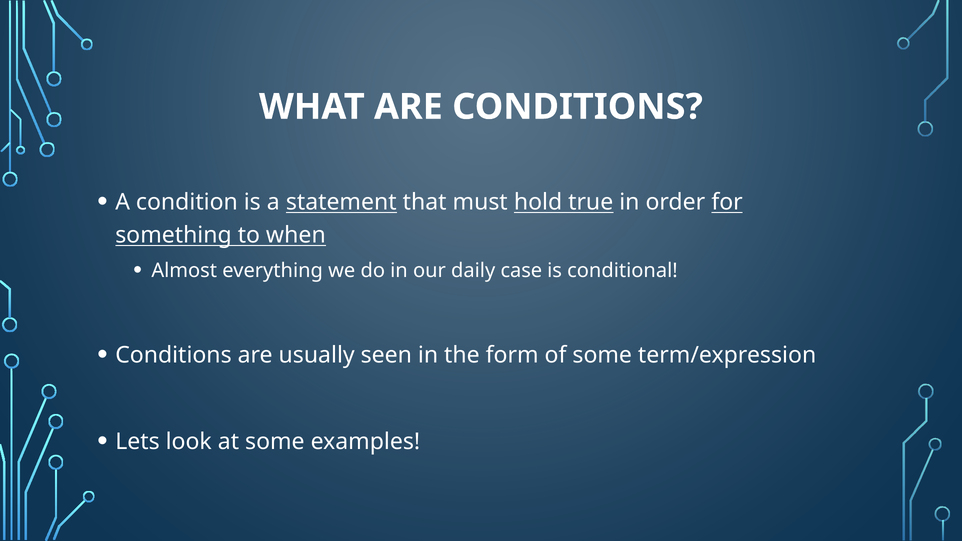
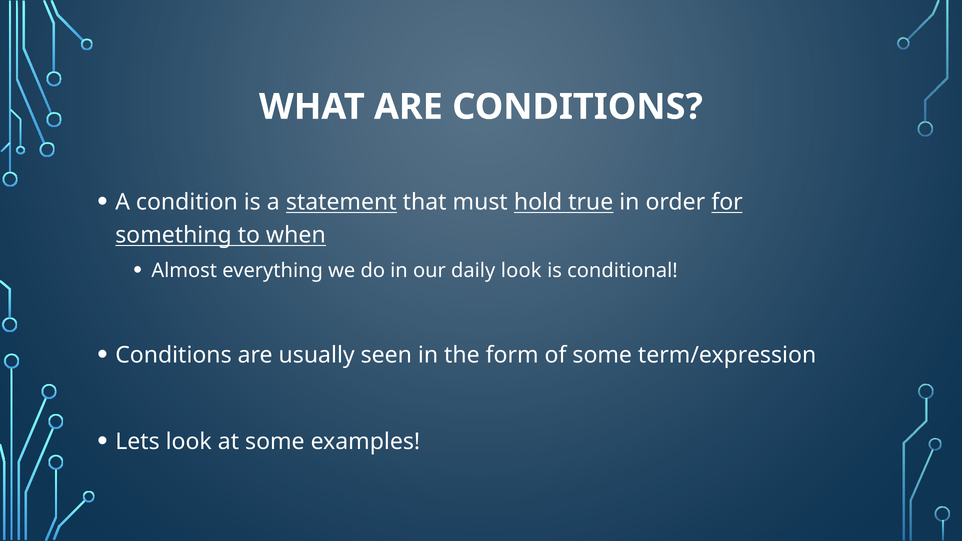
daily case: case -> look (521, 271)
